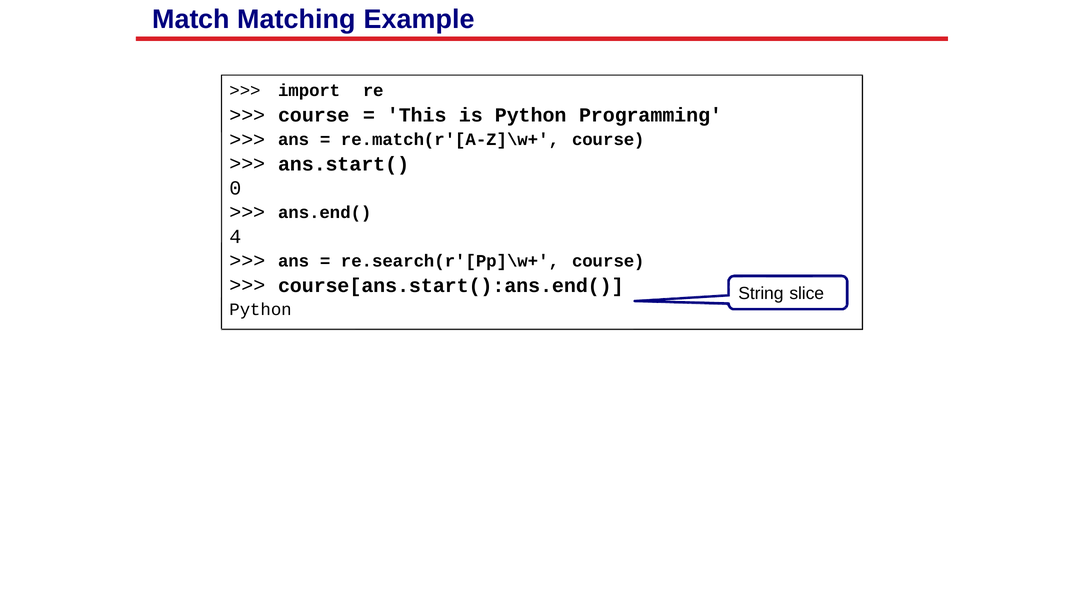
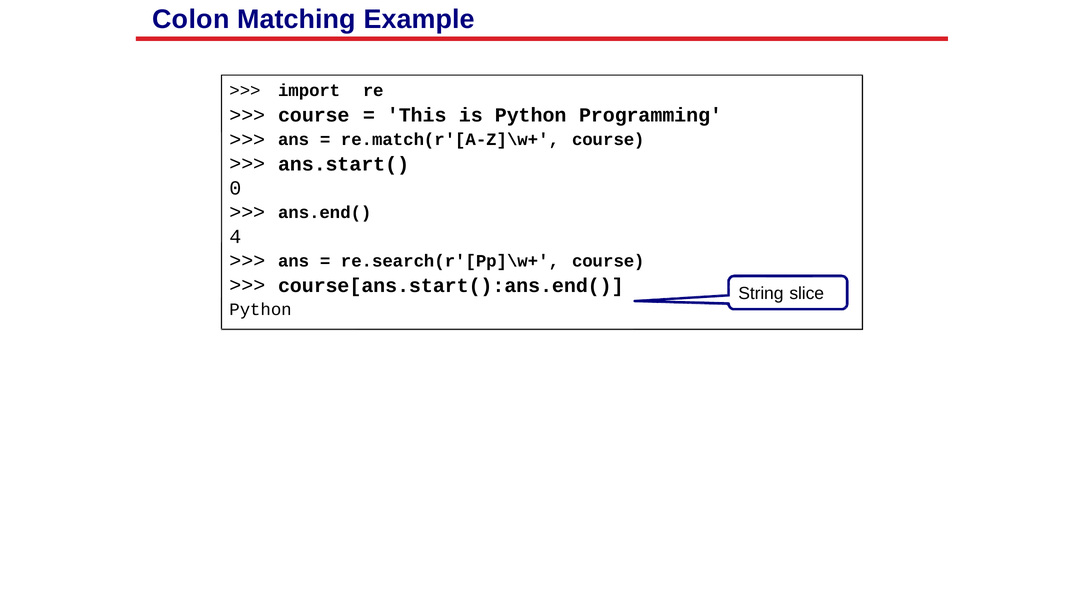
Match: Match -> Colon (191, 20)
